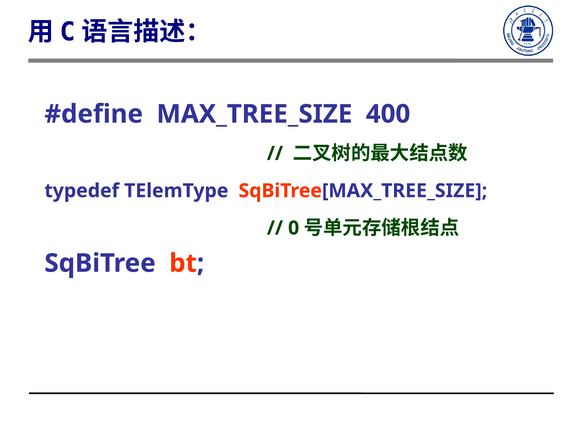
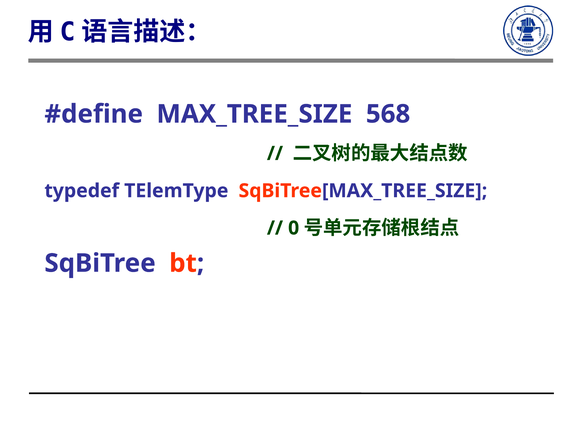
400: 400 -> 568 (388, 114)
